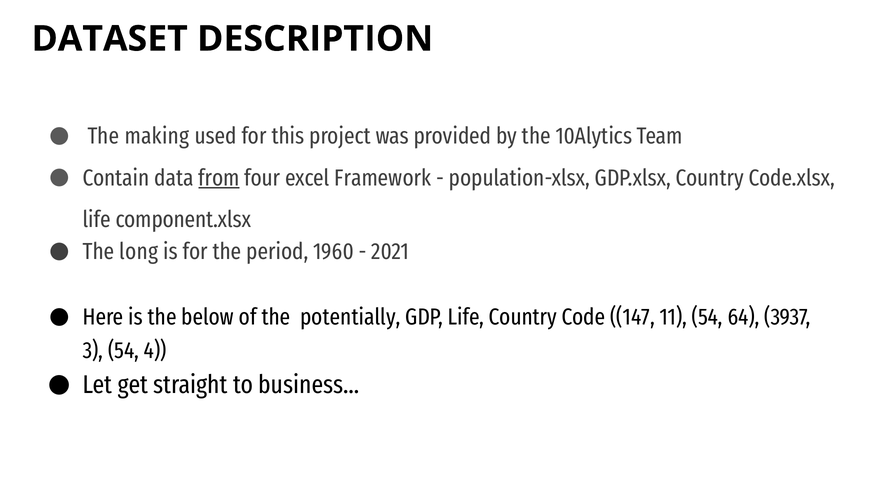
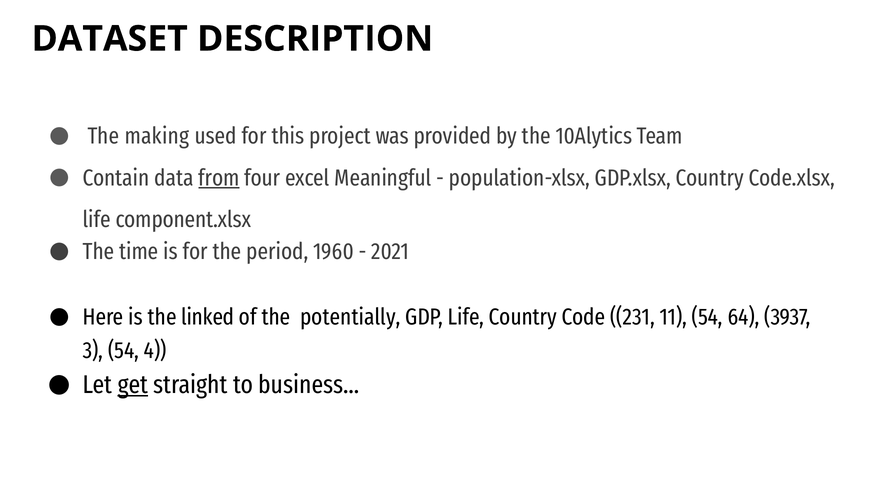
Framework: Framework -> Meaningful (383, 178)
long: long -> time (139, 252)
below: below -> linked (208, 317)
147: 147 -> 231 (632, 317)
get underline: none -> present (133, 385)
